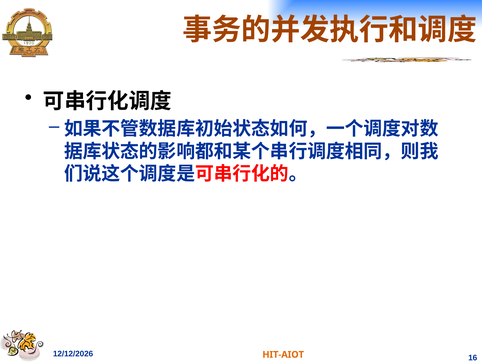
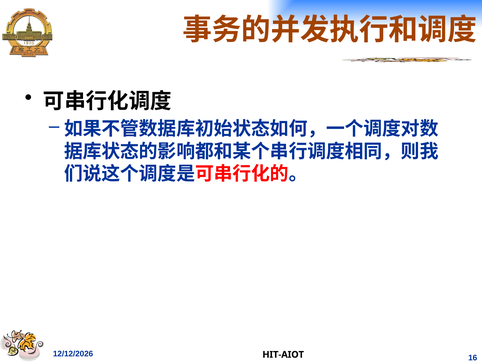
HIT-AIOT colour: orange -> black (283, 354)
